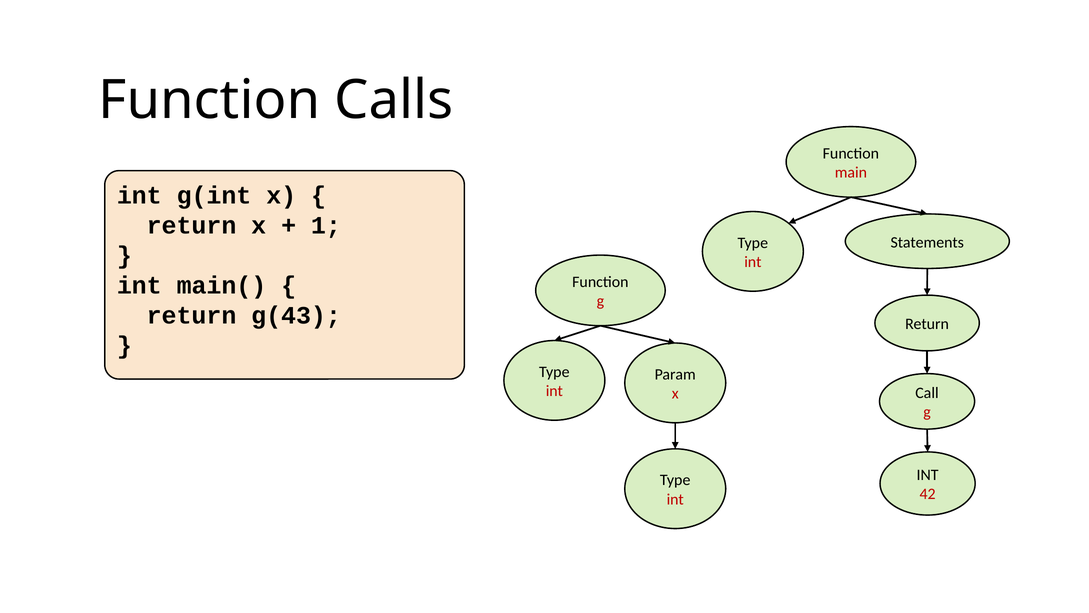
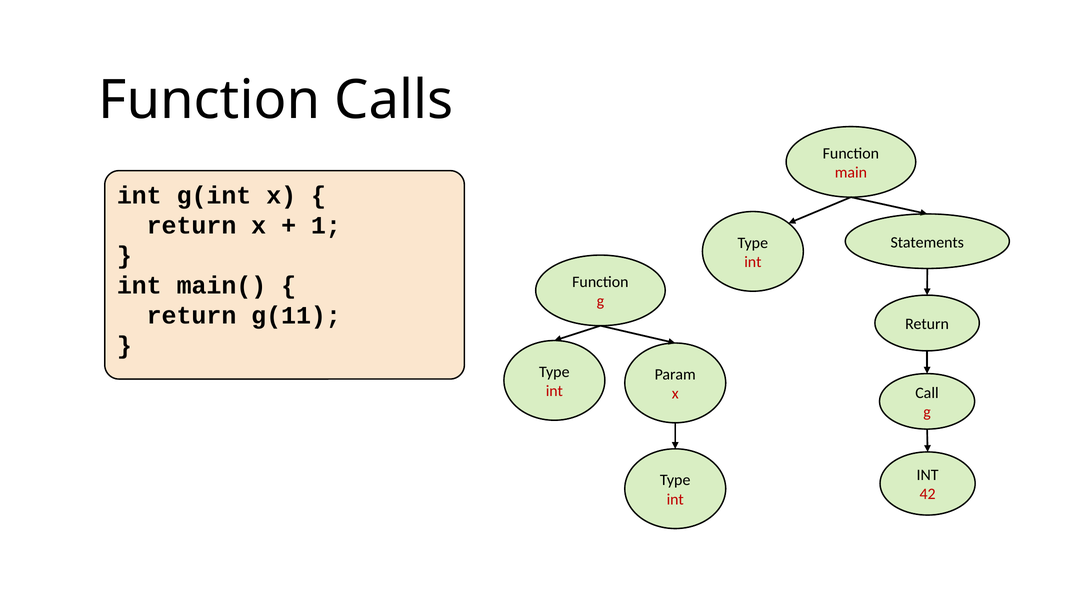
g(43: g(43 -> g(11 (296, 315)
